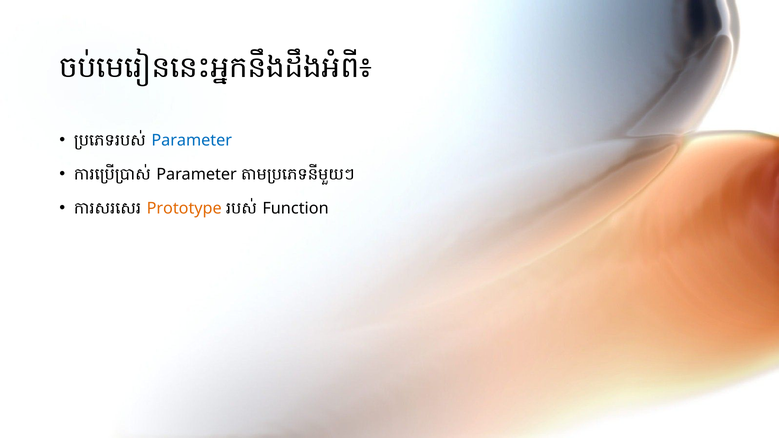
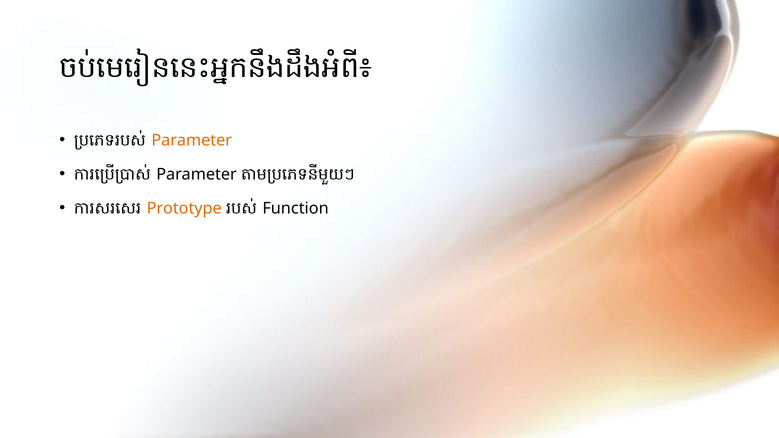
Parameter colour: blue -> orange (192, 140)
